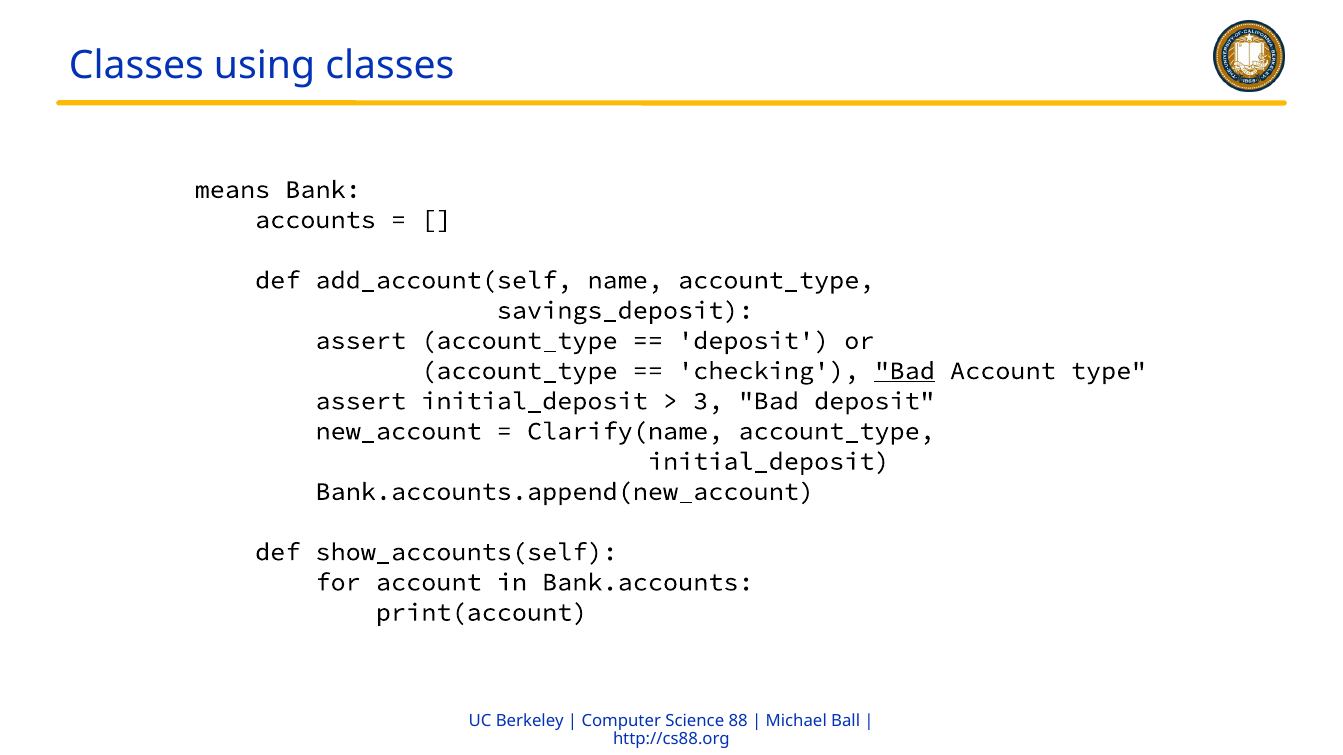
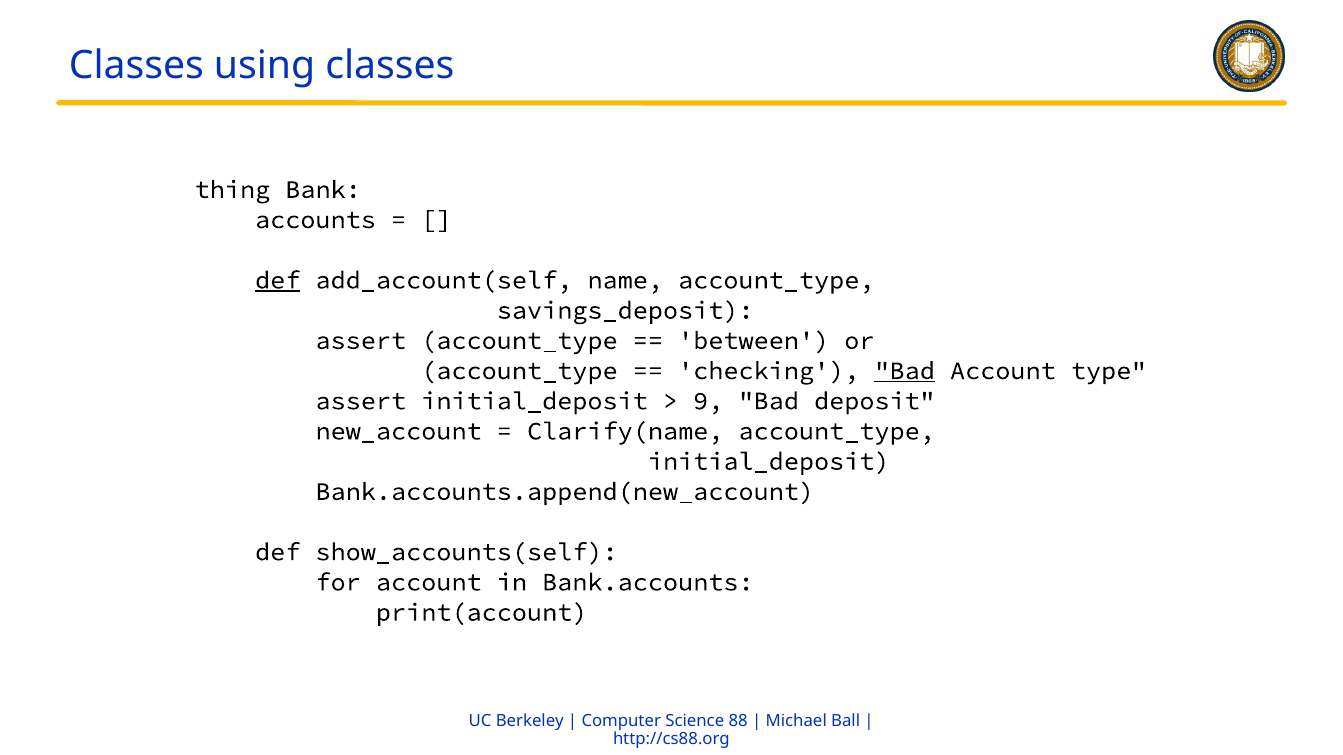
means: means -> thing (232, 190)
def underline: none -> present (278, 280)
deposit: deposit -> between (754, 341)
3: 3 -> 9 (708, 401)
